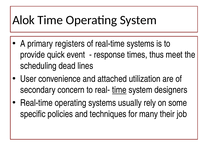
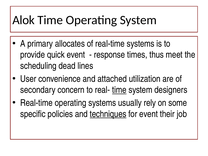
registers: registers -> allocates (70, 44)
techniques underline: none -> present (108, 114)
for many: many -> event (149, 114)
